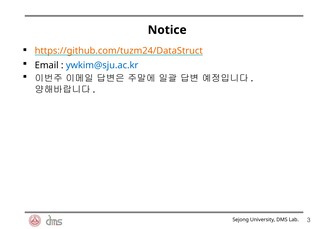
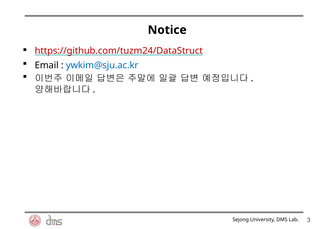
https://github.com/tuzm24/DataStruct colour: orange -> red (119, 51)
